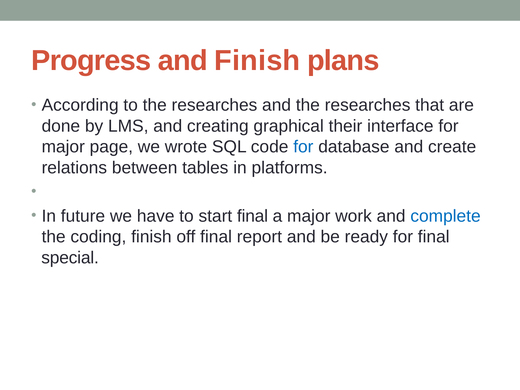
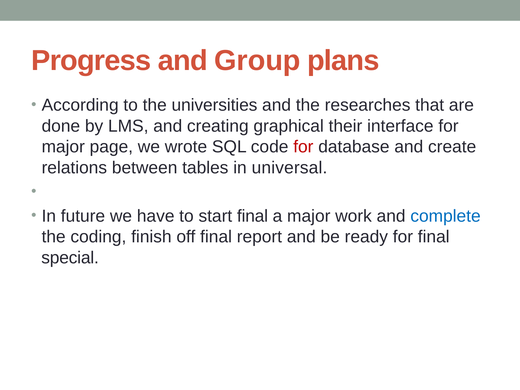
and Finish: Finish -> Group (257, 61)
to the researches: researches -> universities (214, 105)
for colour: blue -> red (303, 147)
platforms: platforms -> universal (289, 168)
